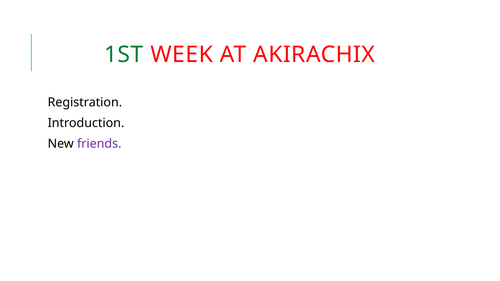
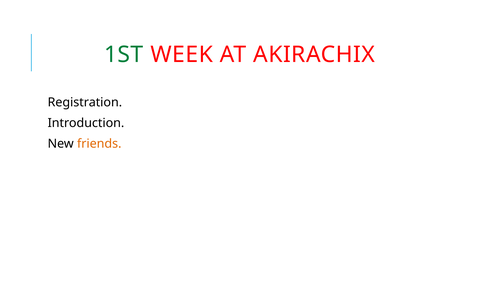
friends colour: purple -> orange (99, 144)
